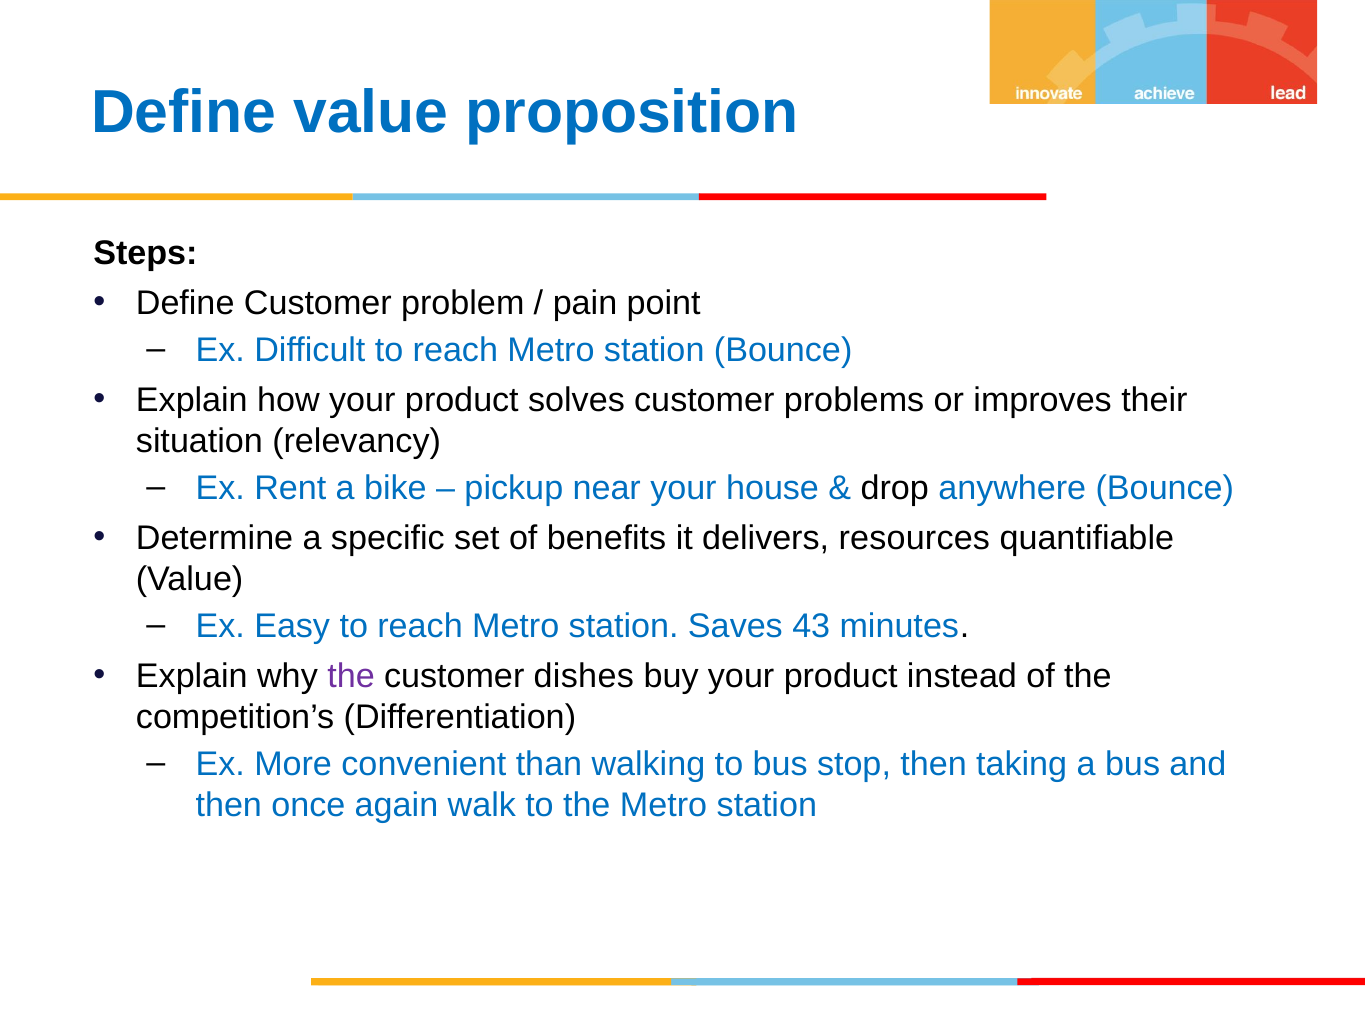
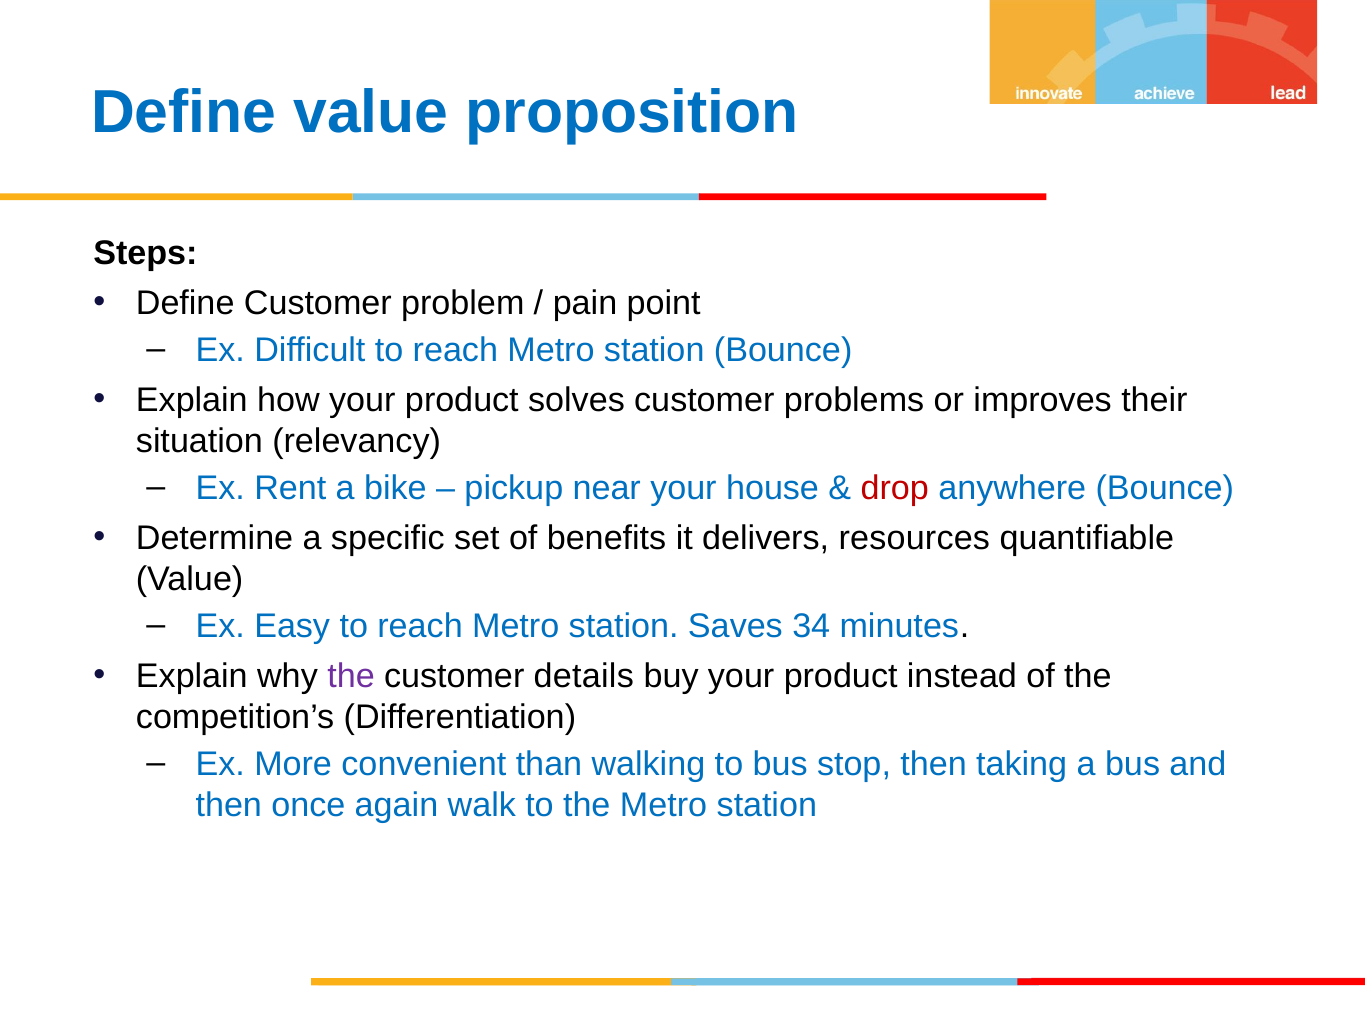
drop colour: black -> red (895, 488)
43: 43 -> 34 (811, 626)
dishes: dishes -> details (584, 676)
